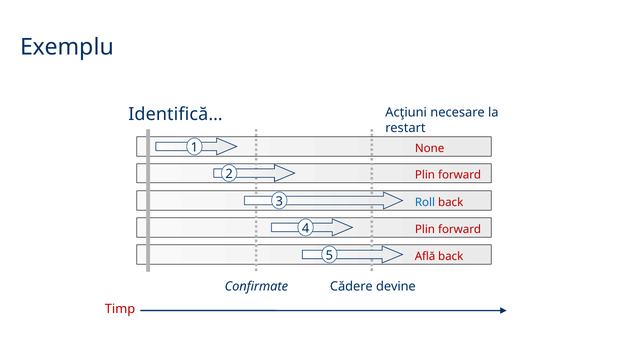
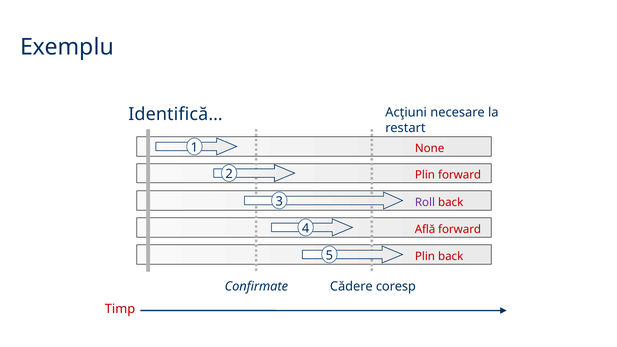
Roll colour: blue -> purple (425, 202)
Plin: Plin -> Află (425, 229)
Află: Află -> Plin (425, 256)
devine: devine -> coresp (396, 287)
